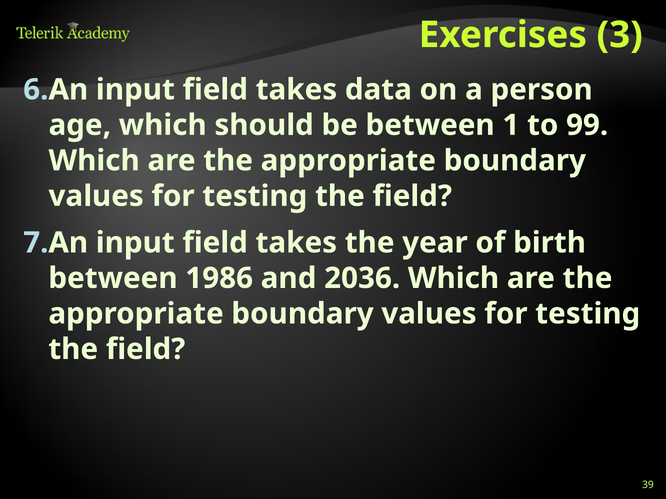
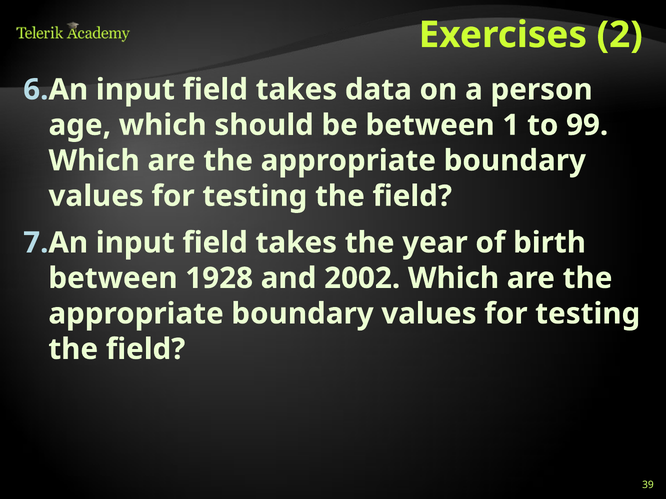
3: 3 -> 2 (620, 35)
1986: 1986 -> 1928 (219, 278)
2036: 2036 -> 2002 (362, 278)
